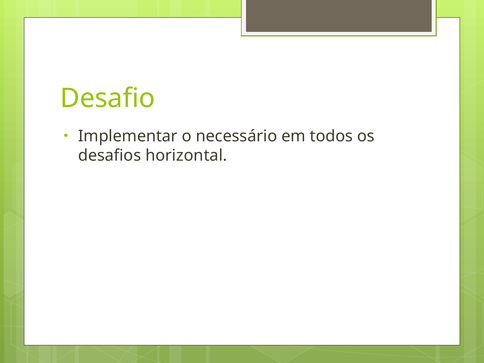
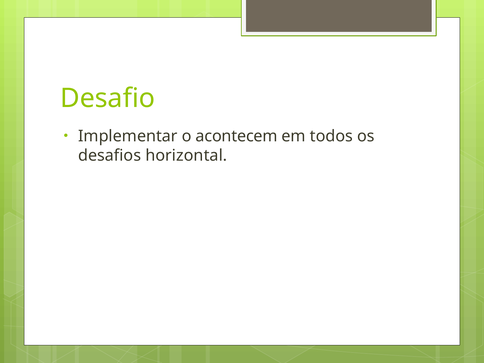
necessário: necessário -> acontecem (237, 136)
